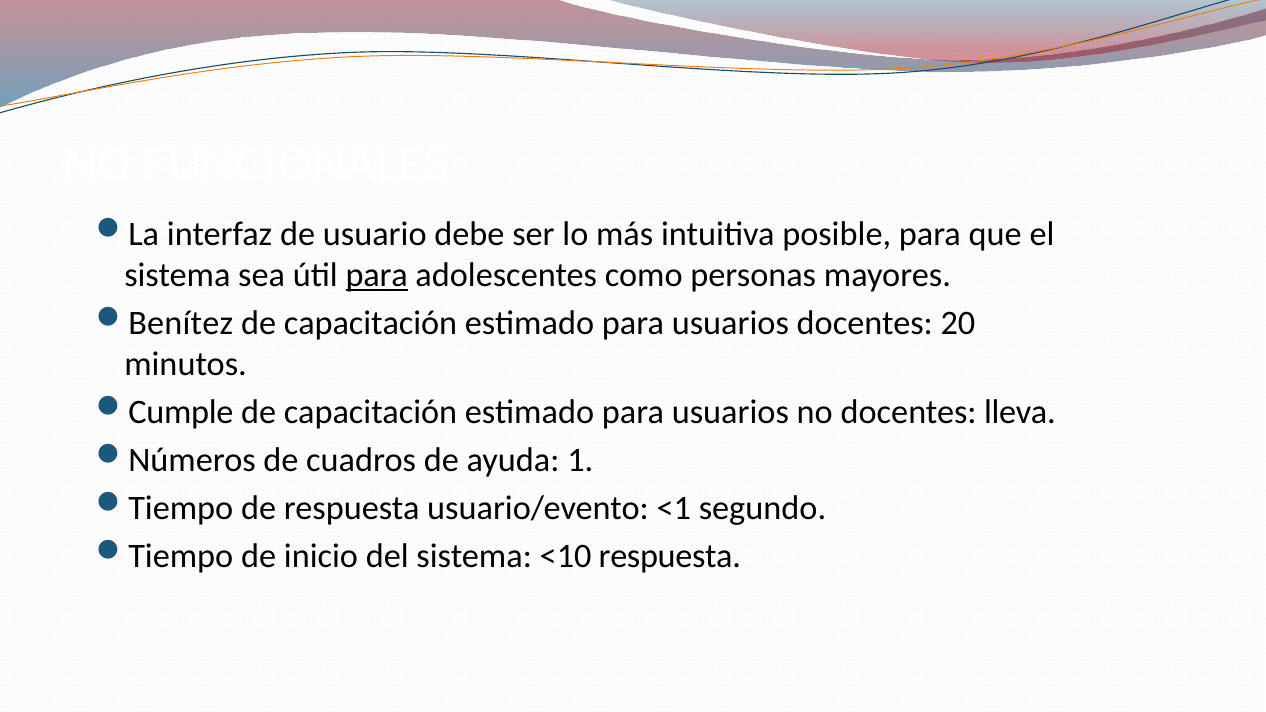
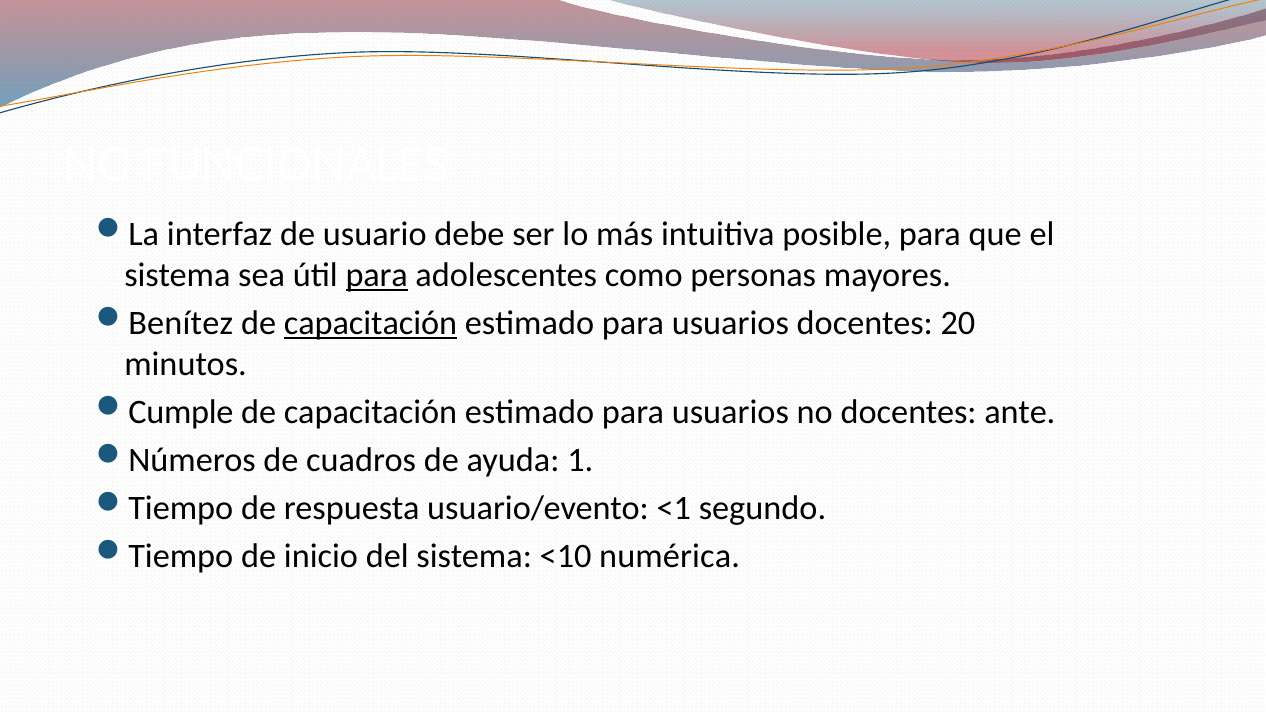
capacitación underline: none -> present (371, 324)
lleva: lleva -> ante (1020, 413)
<10 respuesta: respuesta -> numérica (670, 557)
